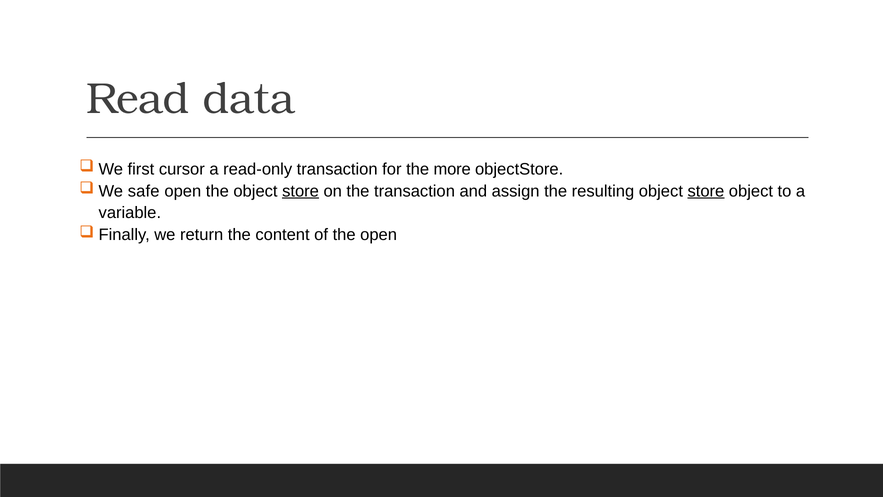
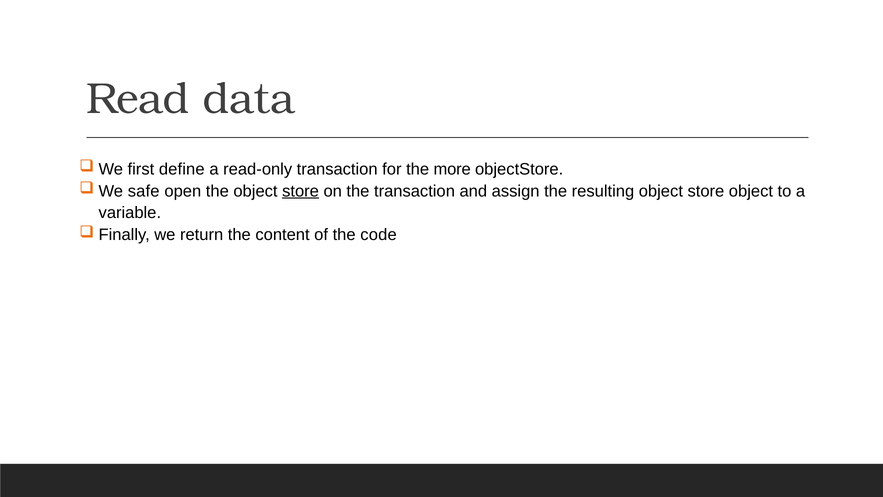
cursor: cursor -> define (182, 169)
store underline: present -> none (706, 191)
the open: open -> code (379, 235)
